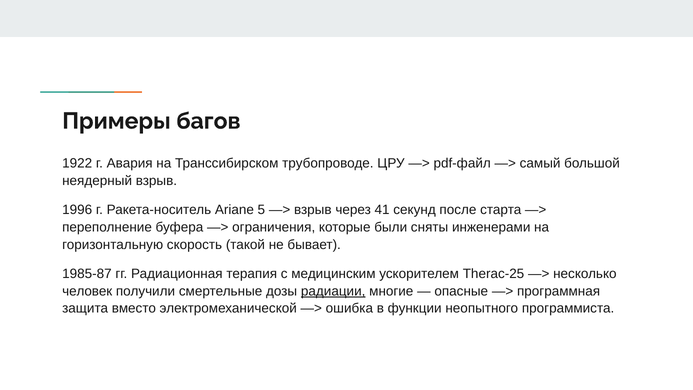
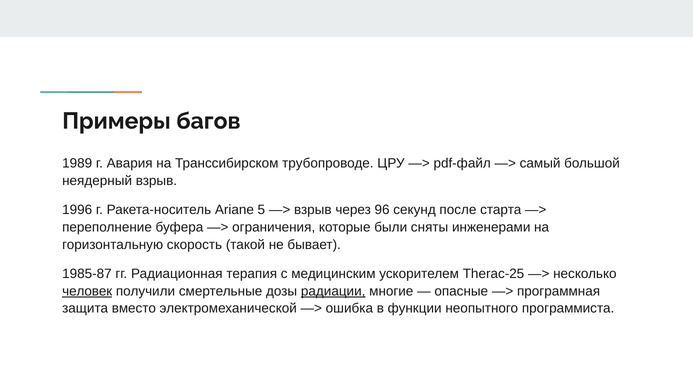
1922: 1922 -> 1989 (77, 163)
41: 41 -> 96 (382, 210)
человек underline: none -> present (87, 291)
